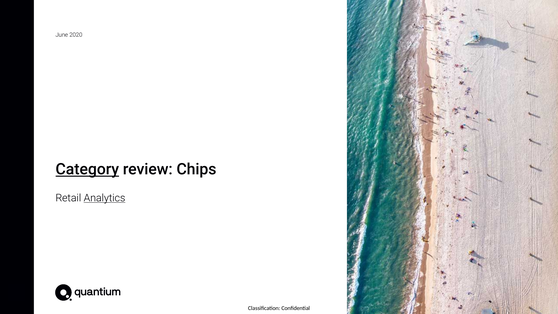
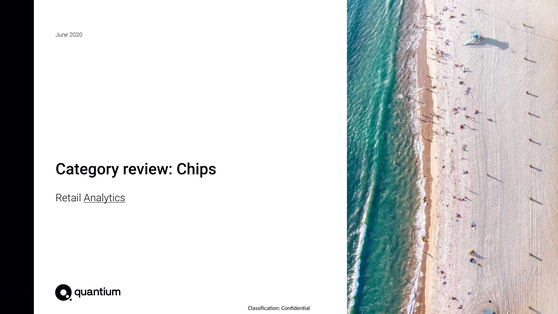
Category underline: present -> none (87, 169)
